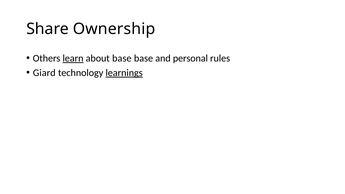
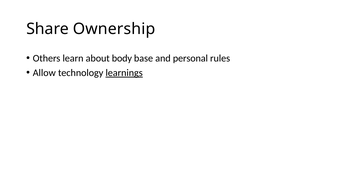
learn underline: present -> none (73, 58)
about base: base -> body (122, 58)
Giard: Giard -> Allow (44, 73)
